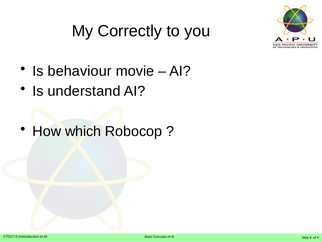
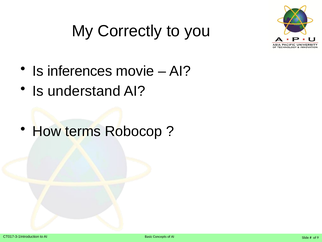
behaviour: behaviour -> inferences (80, 71)
which: which -> terms (83, 131)
